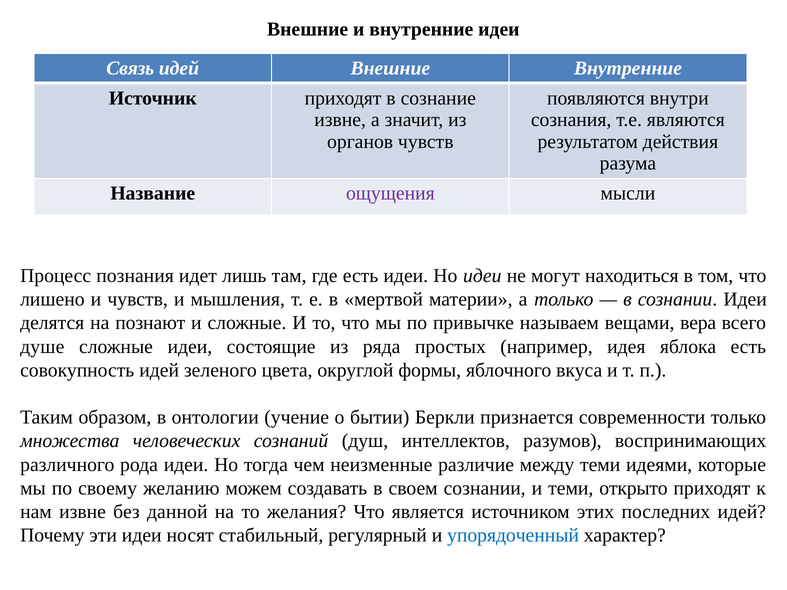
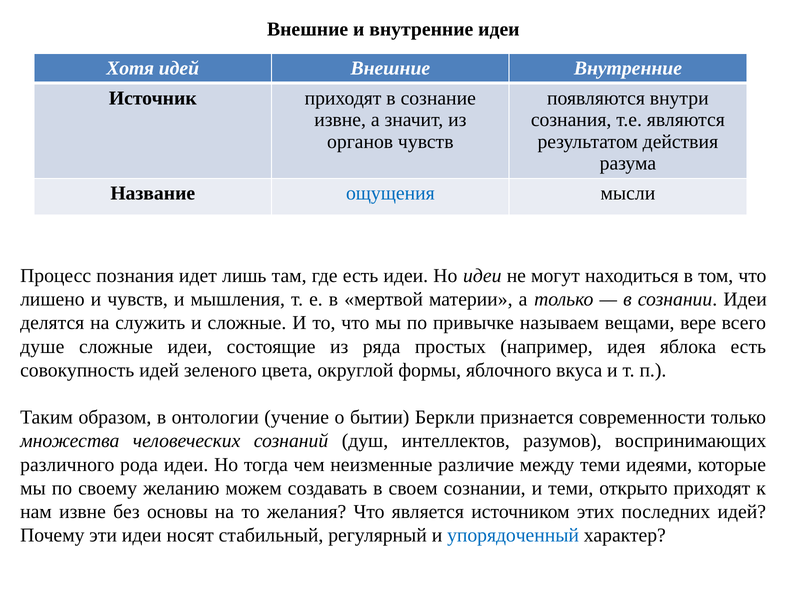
Связь: Связь -> Хотя (130, 68)
ощущения colour: purple -> blue (390, 194)
познают: познают -> служить (150, 323)
вера: вера -> вере (698, 323)
данной: данной -> основы (177, 512)
